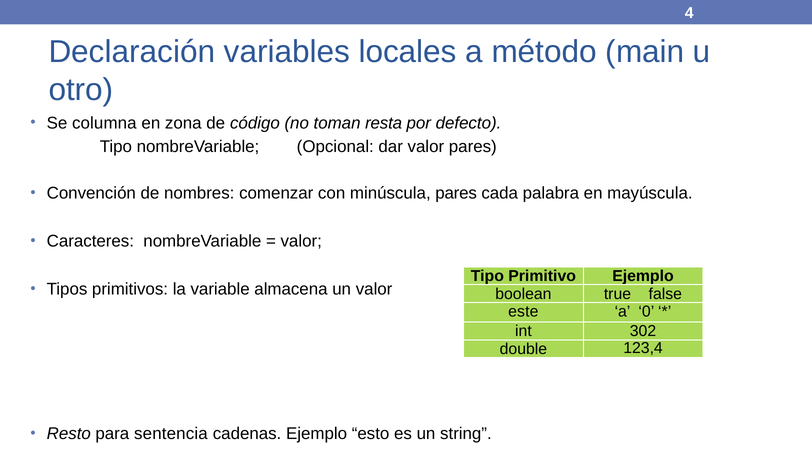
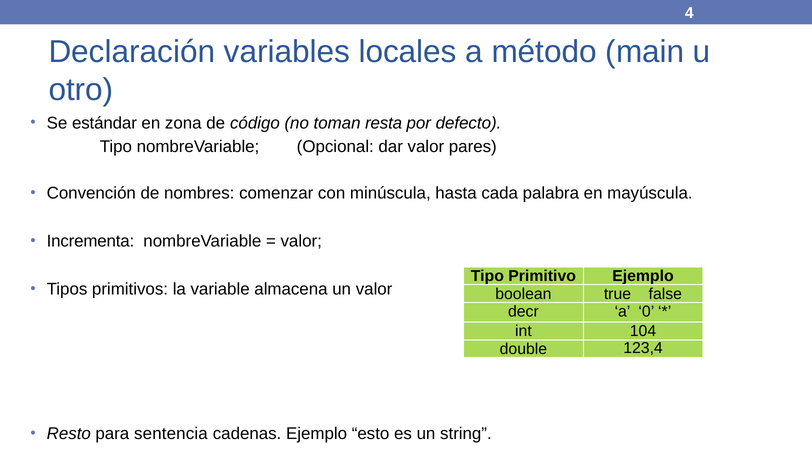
columna: columna -> estándar (104, 123)
minúscula pares: pares -> hasta (456, 193)
Caracteres: Caracteres -> Incrementa (90, 241)
este: este -> decr (523, 311)
302: 302 -> 104 (643, 331)
